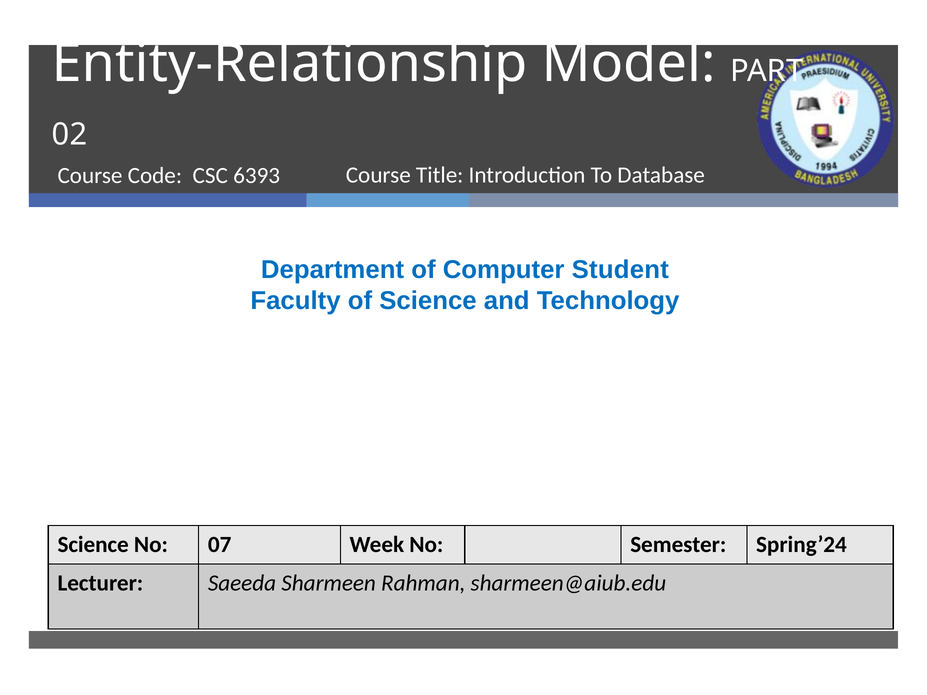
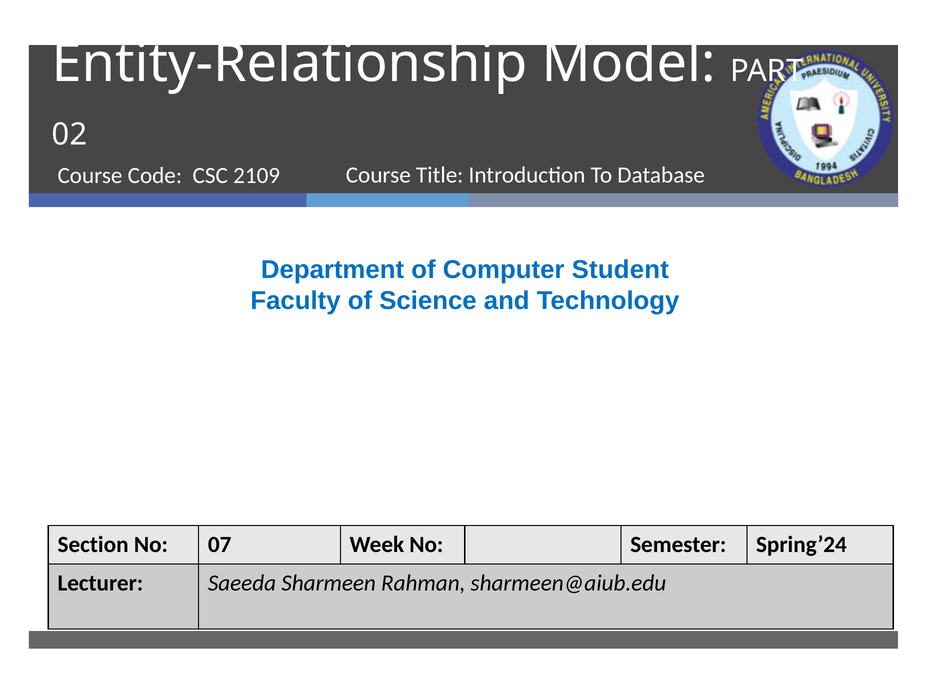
6393: 6393 -> 2109 (257, 176)
Science: Science -> Section (93, 545)
